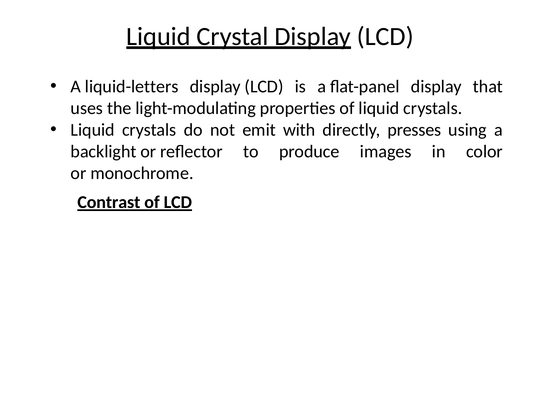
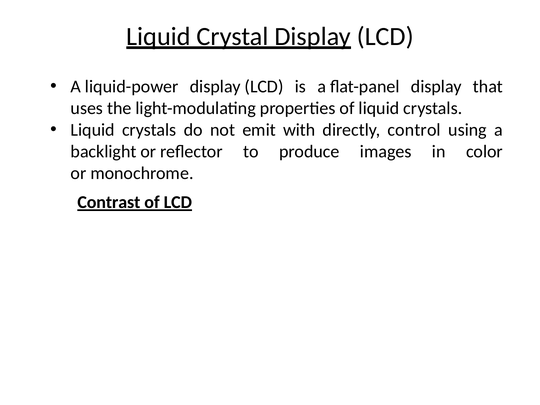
liquid-letters: liquid-letters -> liquid-power (132, 87)
presses: presses -> control (414, 130)
